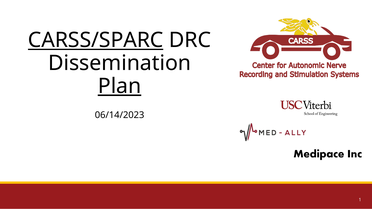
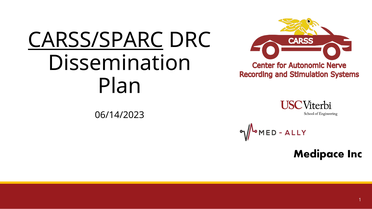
Plan underline: present -> none (120, 86)
